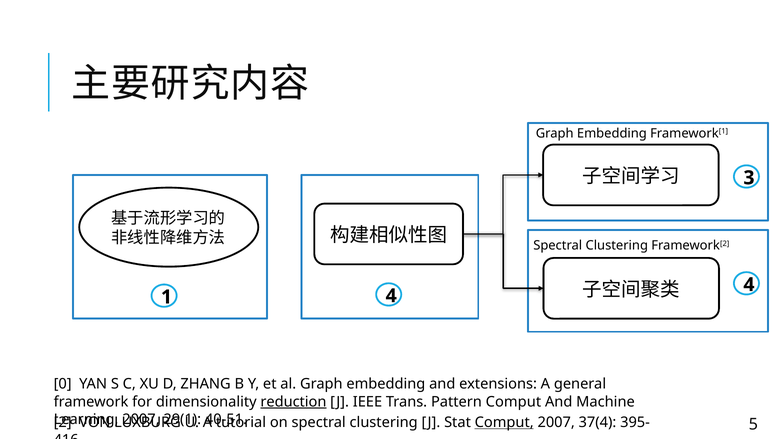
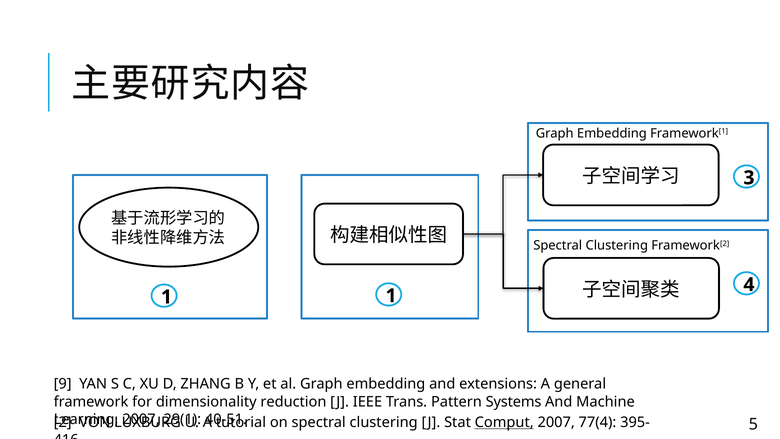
1 4: 4 -> 1 (391, 296)
0: 0 -> 9 (63, 384)
reduction underline: present -> none (293, 401)
Pattern Comput: Comput -> Systems (514, 401)
37(4: 37(4 -> 77(4 (597, 422)
